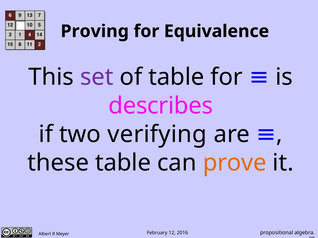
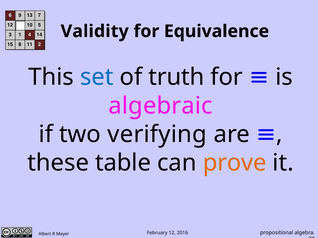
Proving: Proving -> Validity (95, 31)
set colour: purple -> blue (97, 77)
of table: table -> truth (176, 77)
describes: describes -> algebraic (161, 106)
